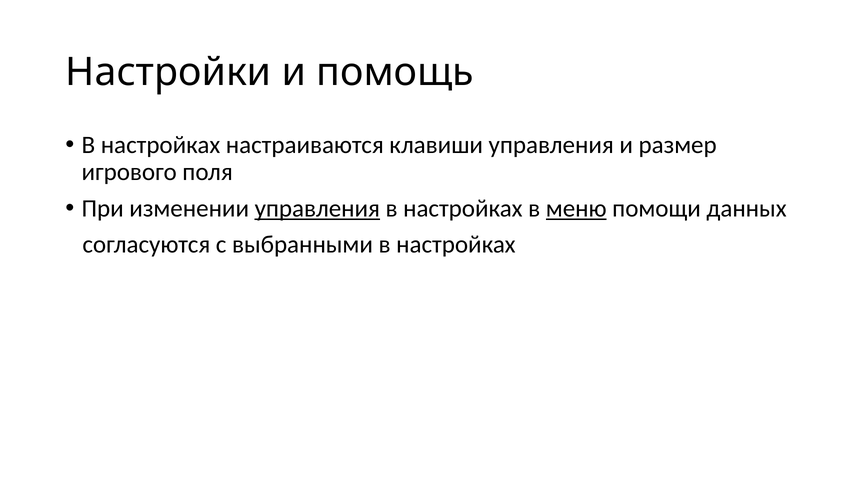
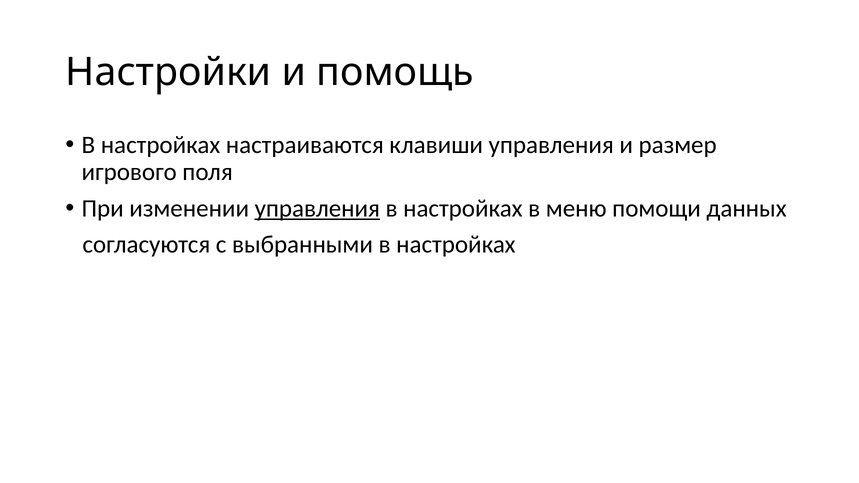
меню underline: present -> none (576, 208)
